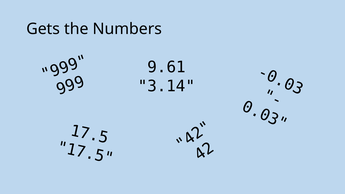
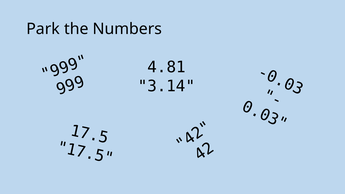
Gets: Gets -> Park (43, 29)
9.61: 9.61 -> 4.81 (167, 67)
